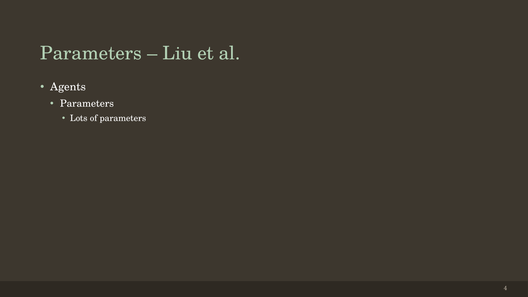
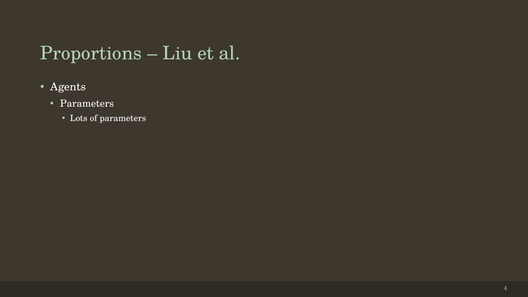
Parameters: Parameters -> Proportions (91, 53)
